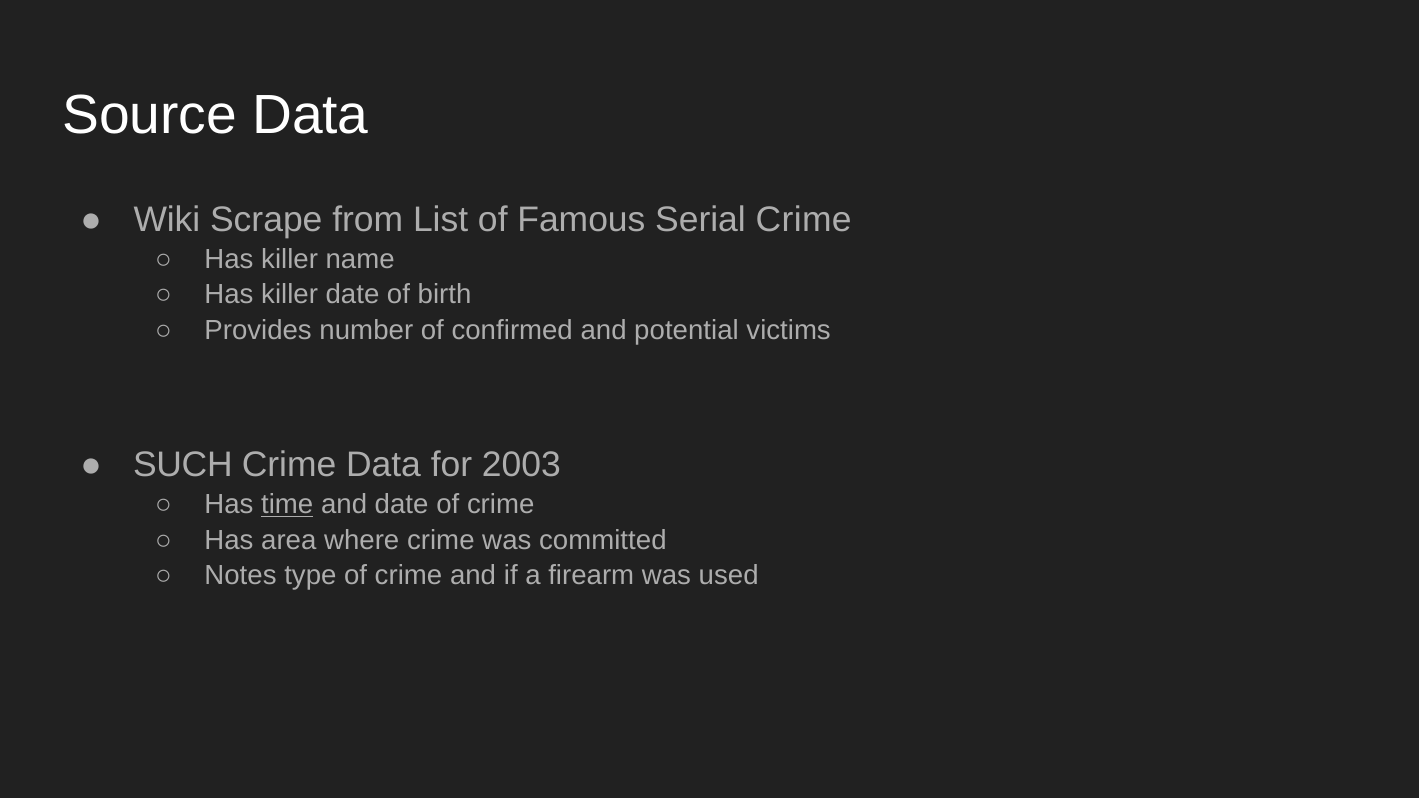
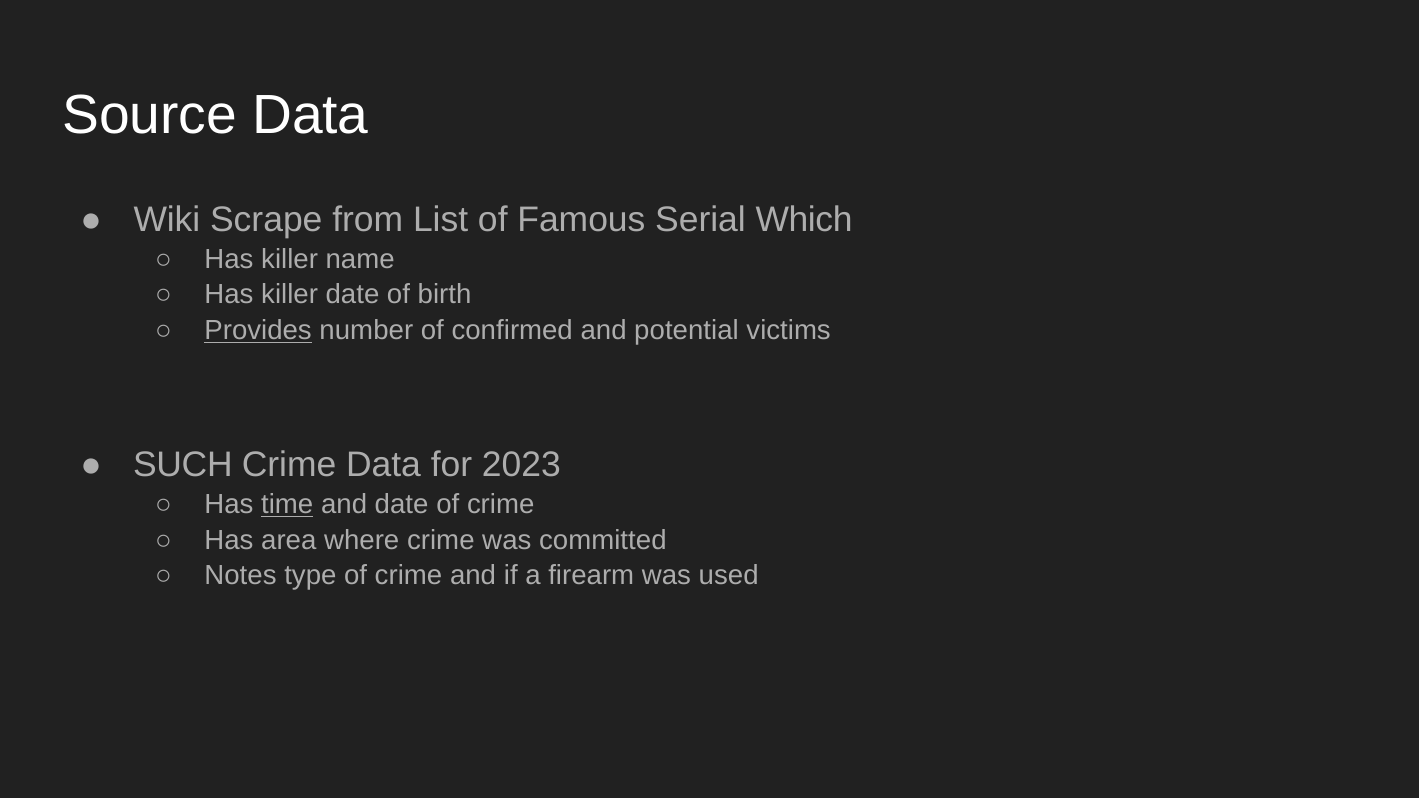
Serial Crime: Crime -> Which (804, 219)
Provides underline: none -> present (258, 331)
2003: 2003 -> 2023 (521, 465)
